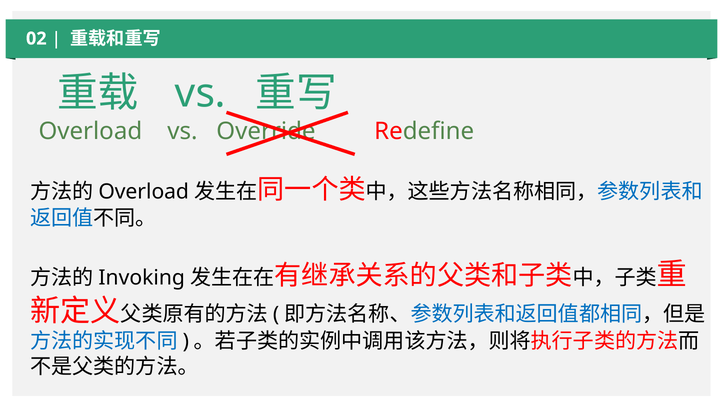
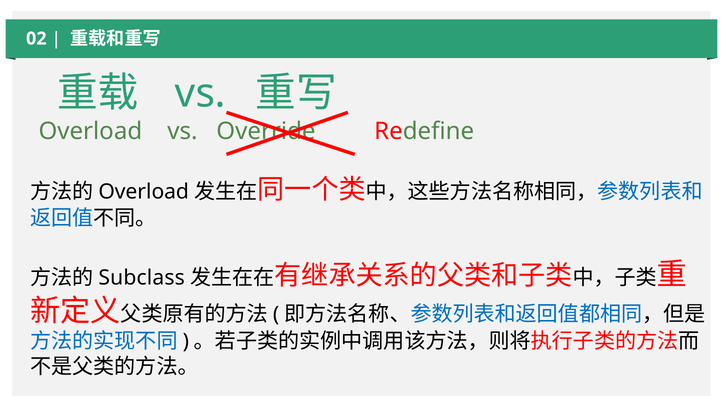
Invoking: Invoking -> Subclass (142, 278)
